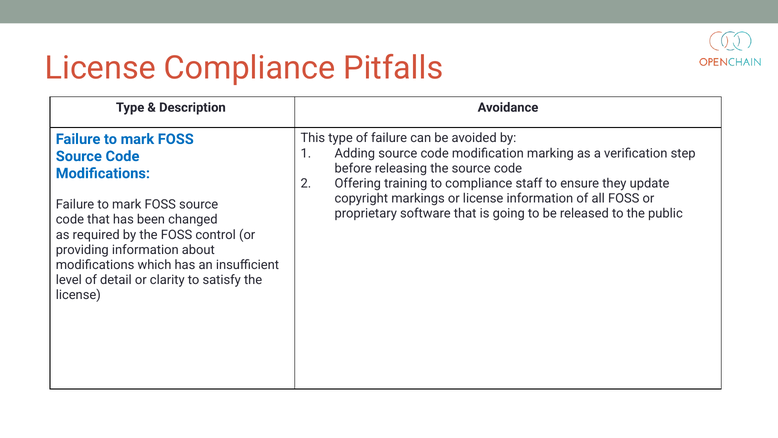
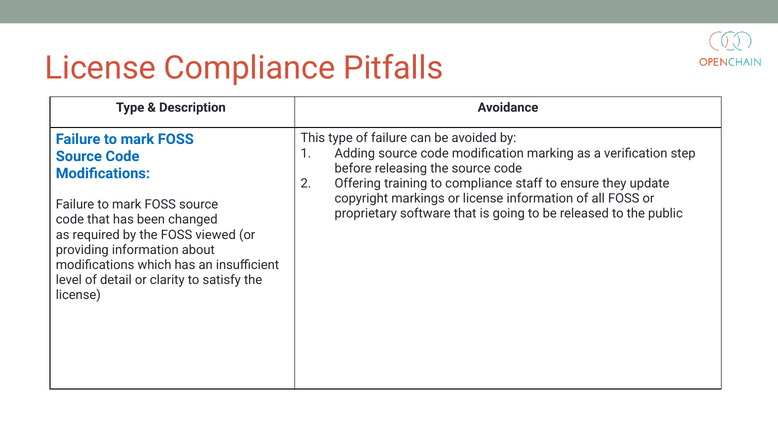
control: control -> viewed (216, 235)
